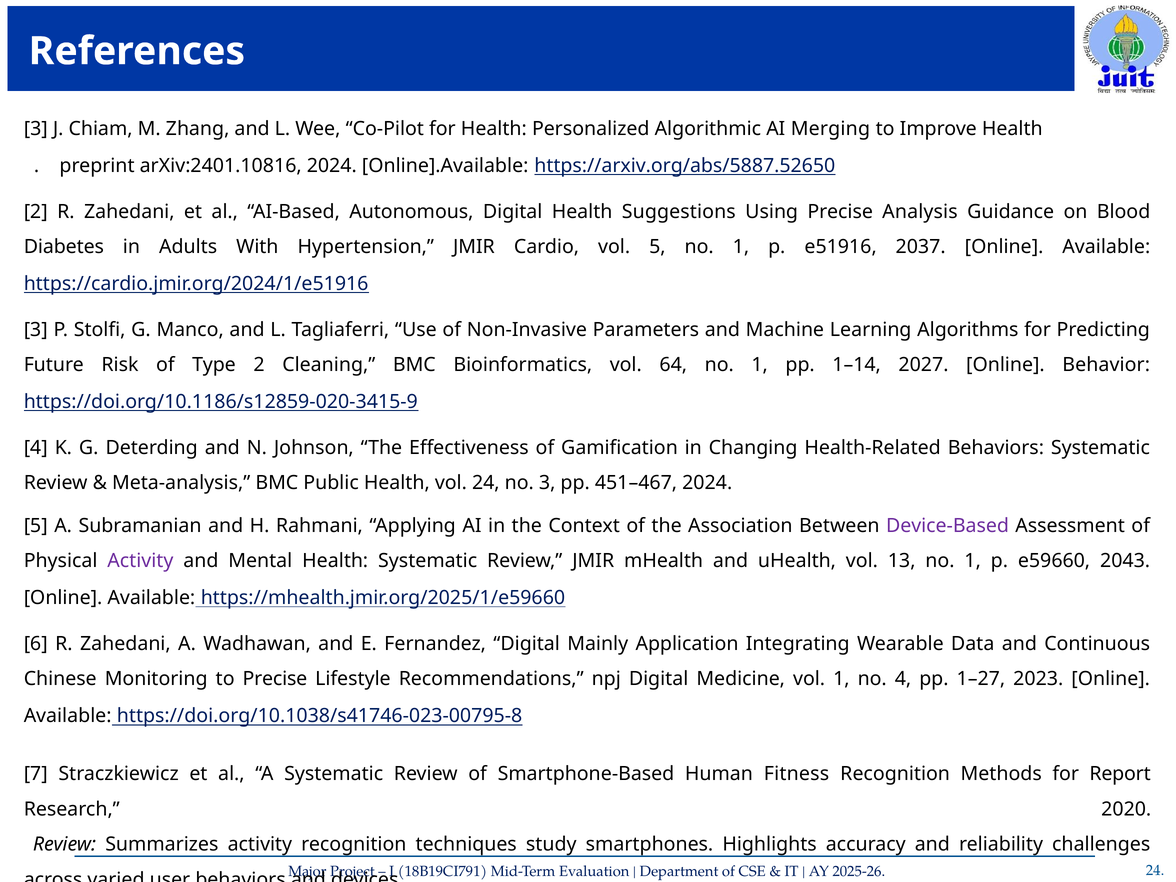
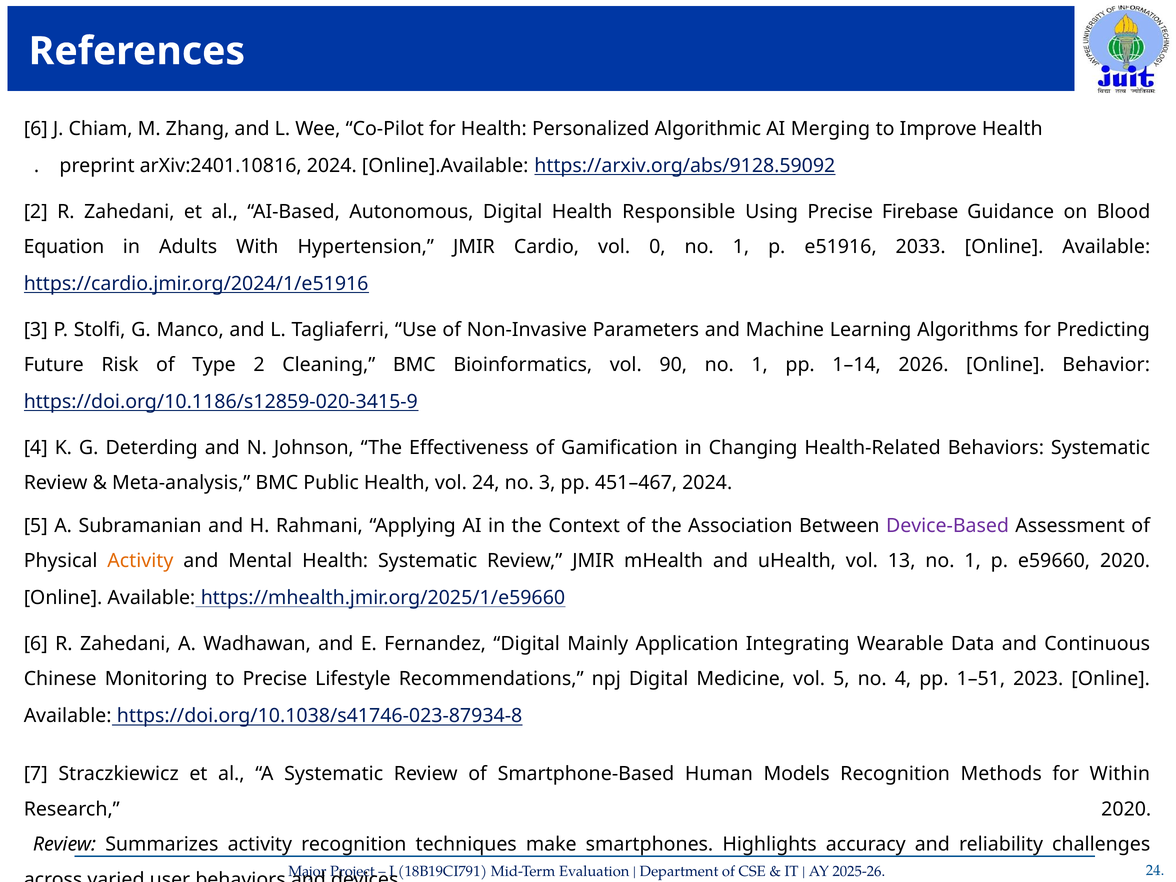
3: 3 -> 6 (36, 129)
https://arxiv.org/abs/5887.52650: https://arxiv.org/abs/5887.52650 -> https://arxiv.org/abs/9128.59092 (685, 166)
Suggestions: Suggestions -> Responsible (679, 212)
Analysis: Analysis -> Firebase (920, 212)
Diabetes: Diabetes -> Equation (64, 247)
vol 5: 5 -> 0 (657, 247)
2037: 2037 -> 2033 (921, 247)
64: 64 -> 90 (673, 365)
2027: 2027 -> 2026 (923, 365)
Activity colour: purple -> orange (140, 561)
e59660 2043: 2043 -> 2020 (1125, 561)
vol 1: 1 -> 5 (841, 679)
1–27: 1–27 -> 1–51 (981, 679)
https://doi.org/10.1038/s41746-023-00795-8: https://doi.org/10.1038/s41746-023-00795-8 -> https://doi.org/10.1038/s41746-023-87934-8 (320, 716)
Fitness: Fitness -> Models (797, 774)
Report: Report -> Within (1120, 774)
study: study -> make (551, 844)
